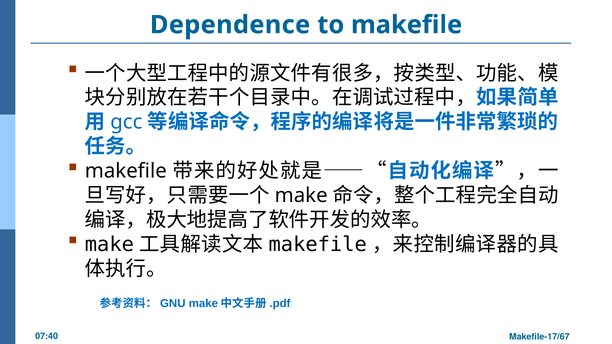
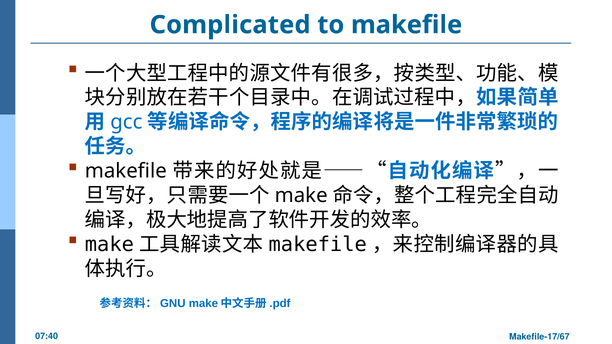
Dependence: Dependence -> Complicated (230, 25)
